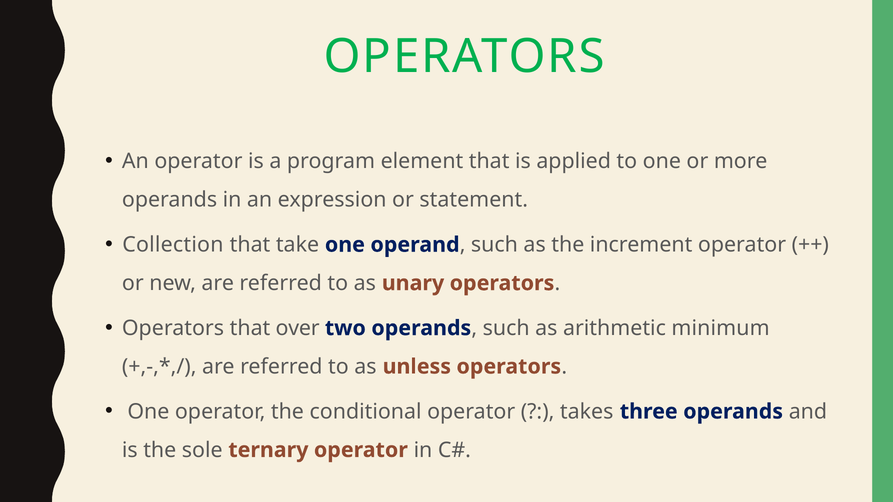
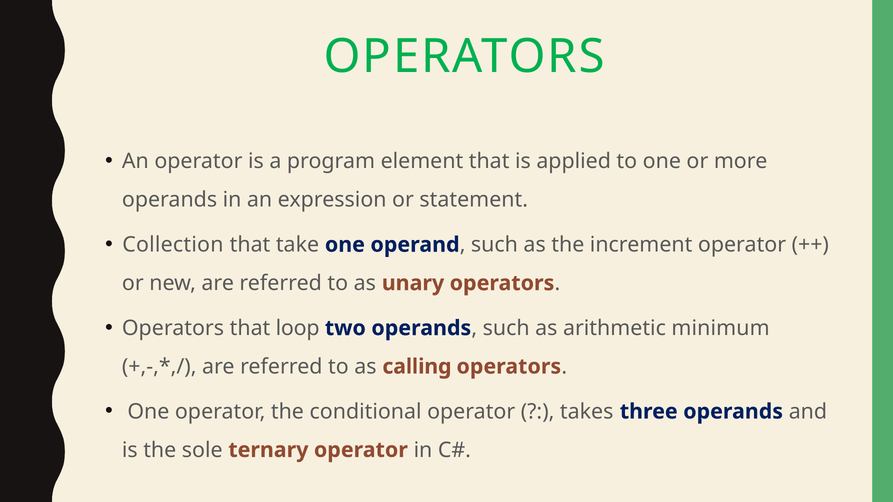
over: over -> loop (298, 328)
unless: unless -> calling (417, 367)
